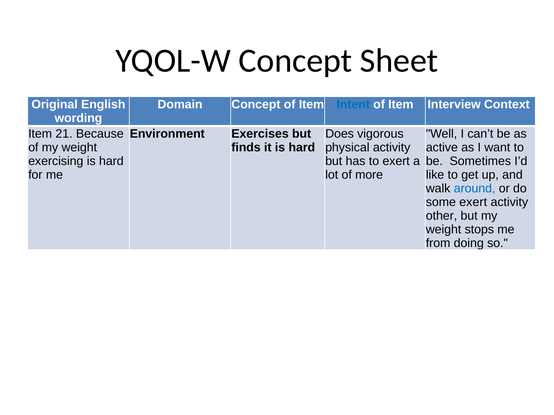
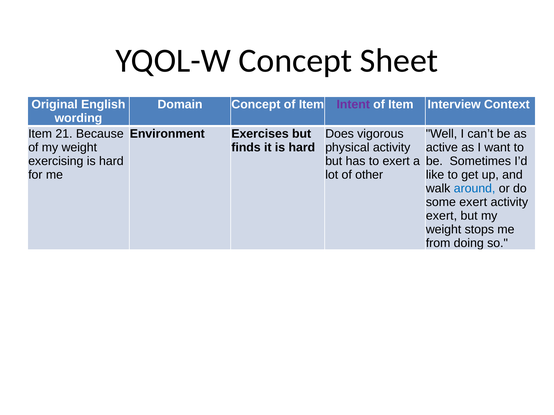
Intent colour: blue -> purple (353, 105)
more: more -> other (369, 175)
other: other -> exert (441, 216)
